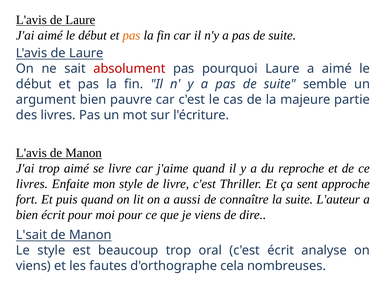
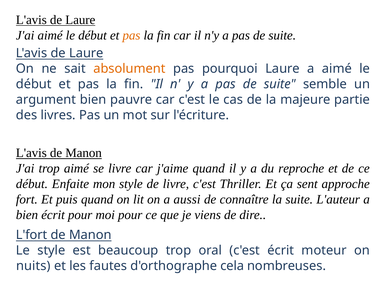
absolument colour: red -> orange (129, 69)
livres: livres -> début (32, 184)
L'sait: L'sait -> L'fort (32, 235)
analyse: analyse -> moteur (324, 250)
viens: viens -> nuits (33, 265)
